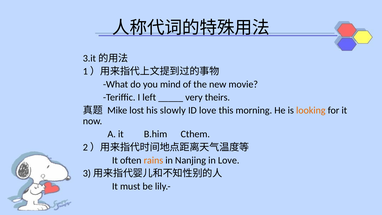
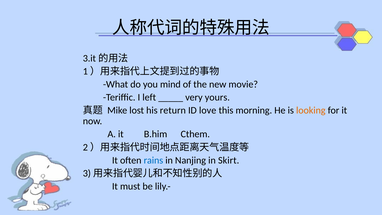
theirs: theirs -> yours (217, 97)
slowly: slowly -> return (173, 110)
rains colour: orange -> blue (153, 160)
in Love: Love -> Skirt (229, 160)
